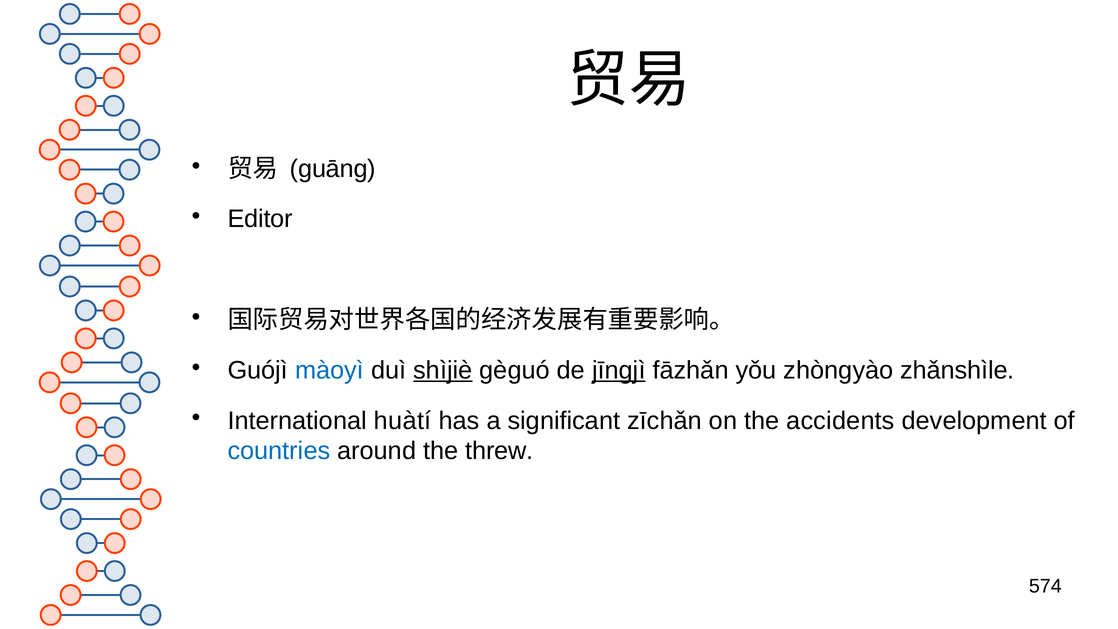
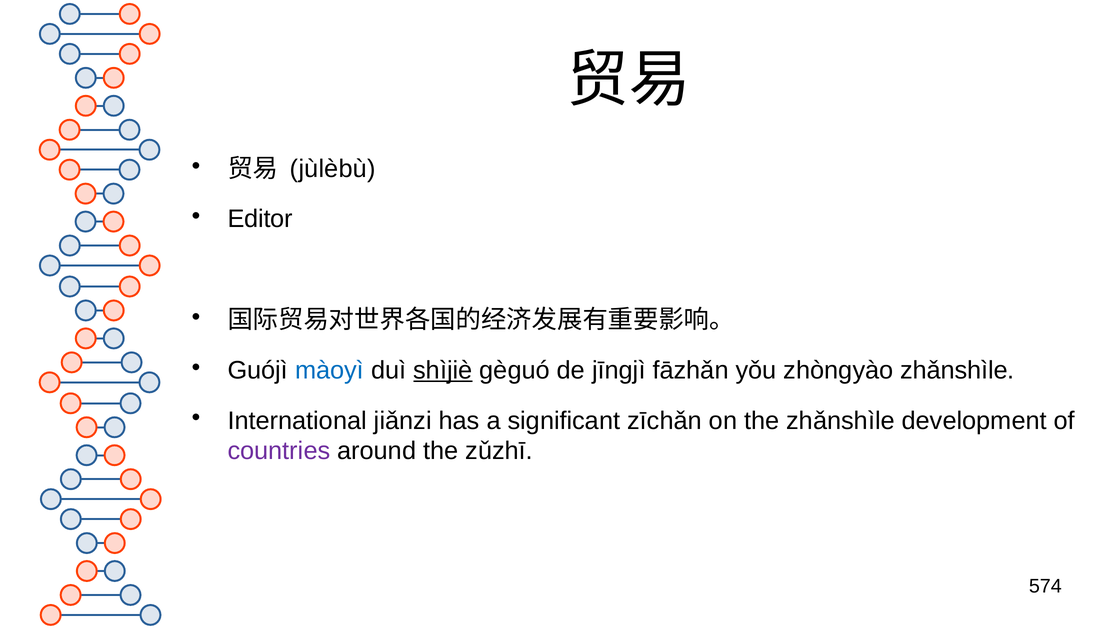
guāng: guāng -> jùlèbù (333, 169)
jīngjì underline: present -> none (619, 370)
huàtí: huàtí -> jiǎnzi (403, 421)
the accidents: accidents -> zhǎnshìle (841, 421)
countries colour: blue -> purple (279, 451)
threw: threw -> zǔzhī (499, 451)
